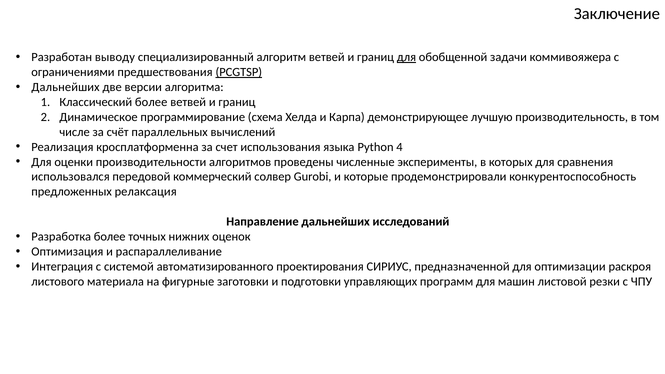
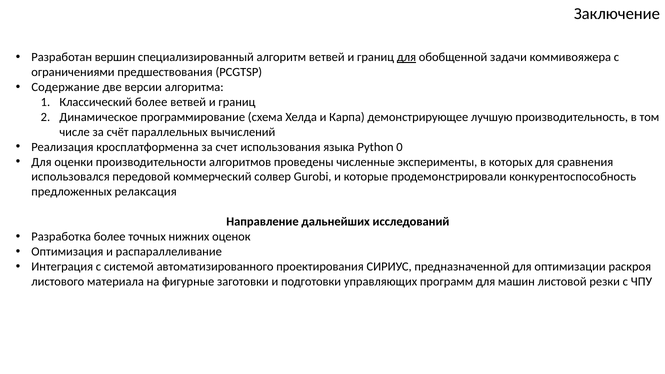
выводу: выводу -> вершин (115, 57)
PCGTSP underline: present -> none (239, 72)
Дальнейших: Дальнейших -> Содержание (66, 87)
4: 4 -> 0 (399, 147)
